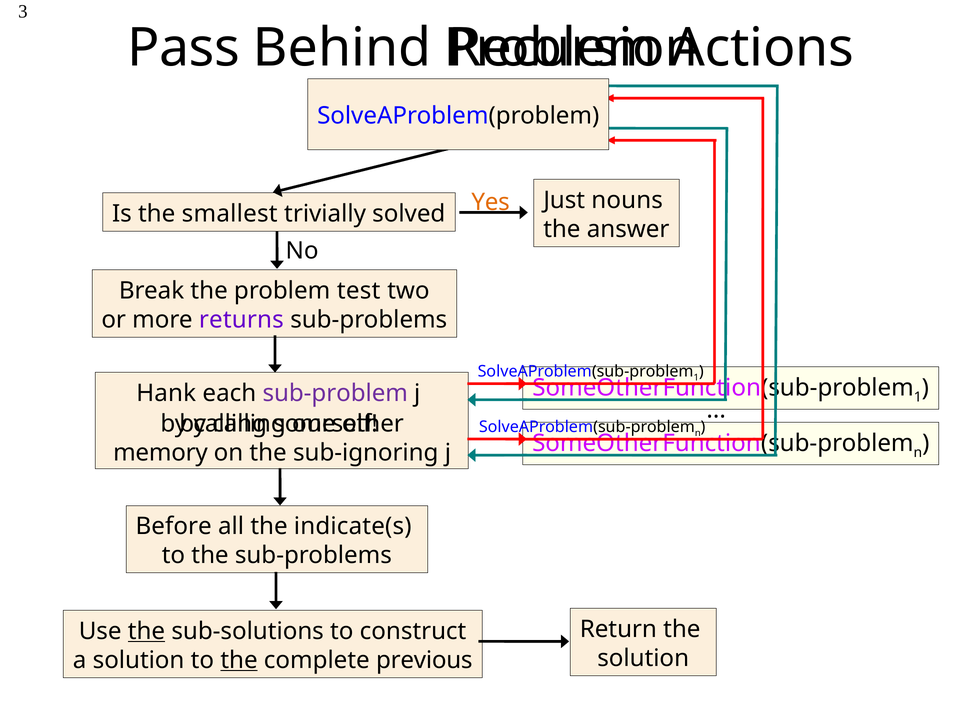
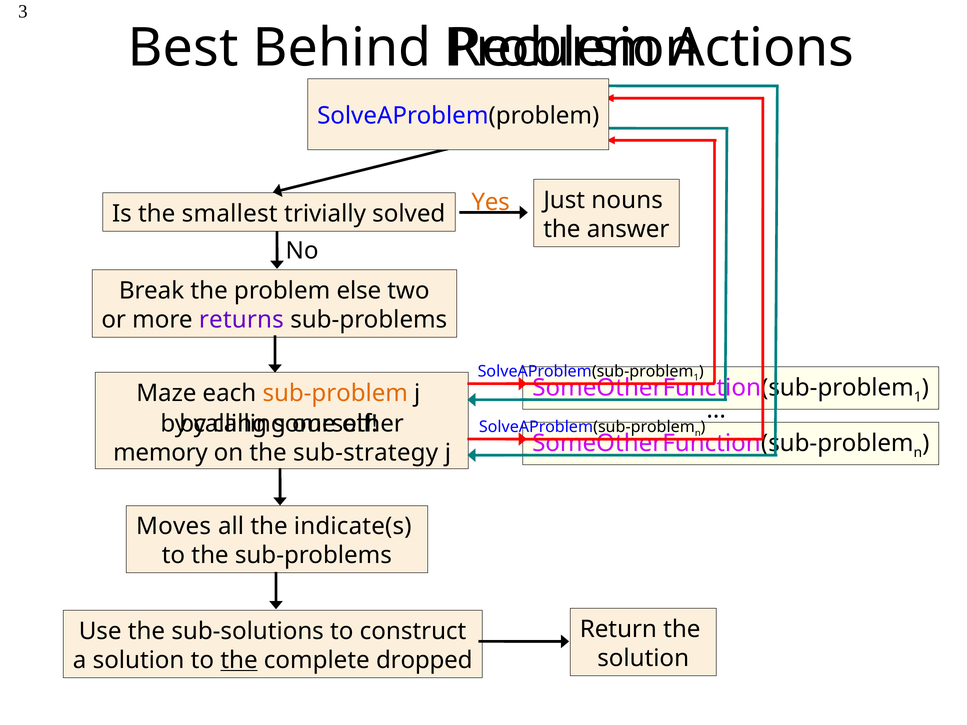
Pass: Pass -> Best (183, 48)
test: test -> else (359, 291)
Hank: Hank -> Maze (166, 393)
sub-problem colour: purple -> orange (335, 393)
sub-ignoring: sub-ignoring -> sub-strategy (366, 453)
Before: Before -> Moves (174, 527)
the underline: present -> none (146, 631)
previous: previous -> dropped (424, 660)
